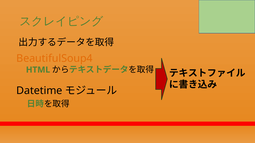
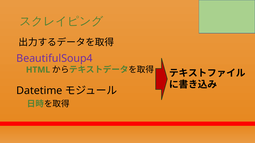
BeautifulSoup4 colour: orange -> purple (55, 59)
